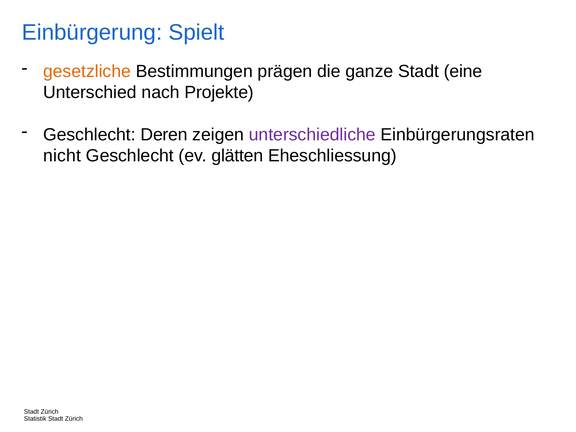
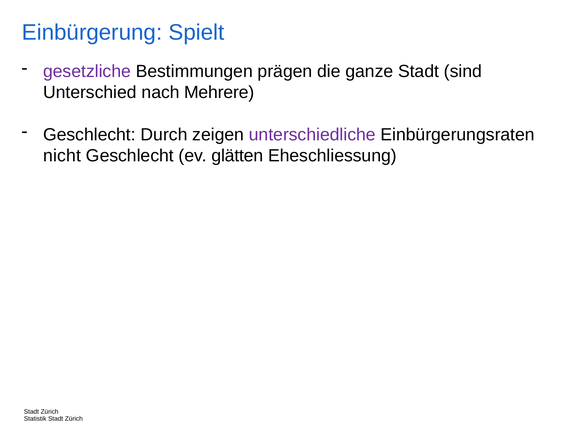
gesetzliche colour: orange -> purple (87, 71)
eine: eine -> sind (463, 71)
Projekte: Projekte -> Mehrere (219, 92)
Deren: Deren -> Durch (164, 135)
